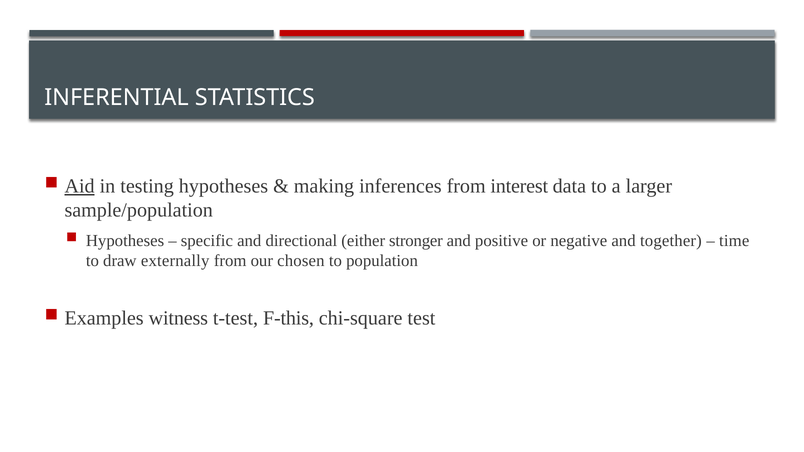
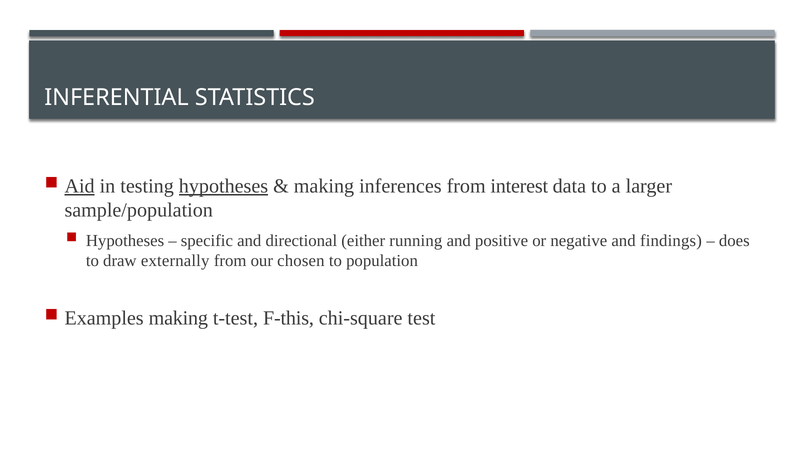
hypotheses underline: none -> present (223, 186)
stronger: stronger -> running (416, 241)
together: together -> findings (671, 241)
time: time -> does (734, 241)
Examples witness: witness -> making (178, 318)
